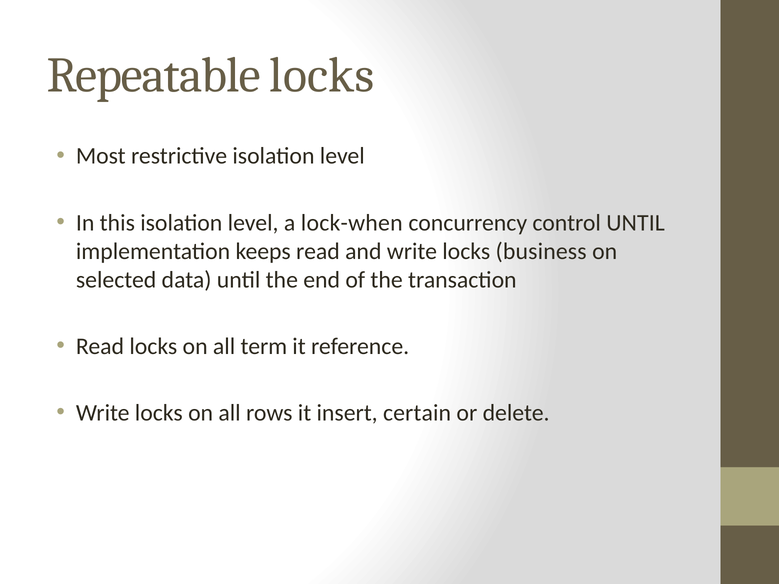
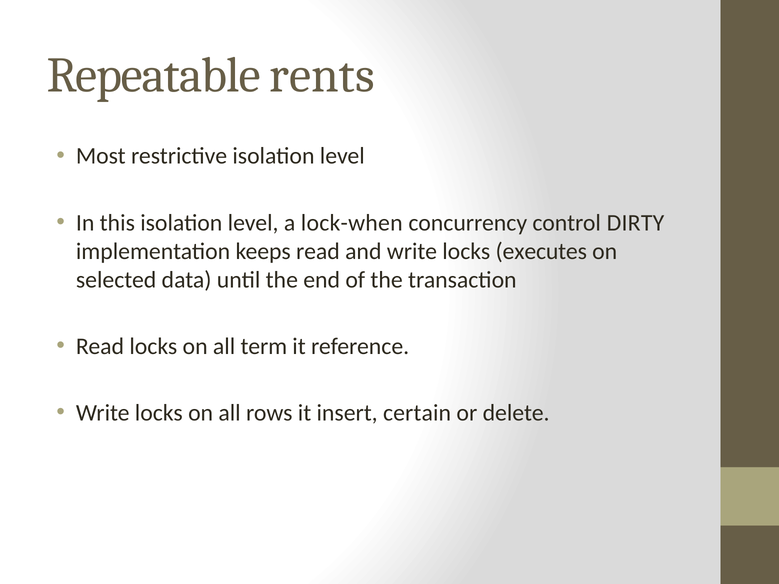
Repeatable locks: locks -> rents (322, 76)
control UNTIL: UNTIL -> DIRTY (635, 223)
business: business -> executes (541, 251)
